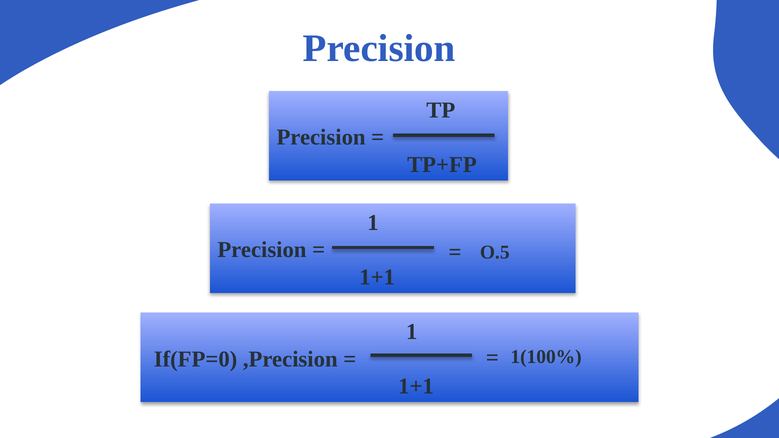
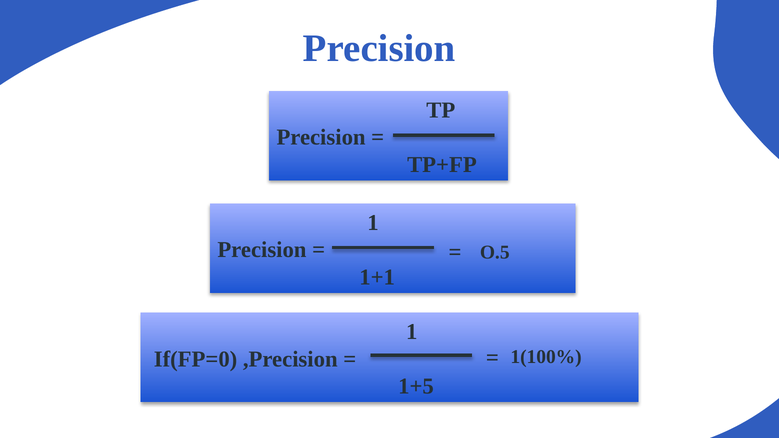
1+1: 1+1 -> 1+5 (416, 386)
